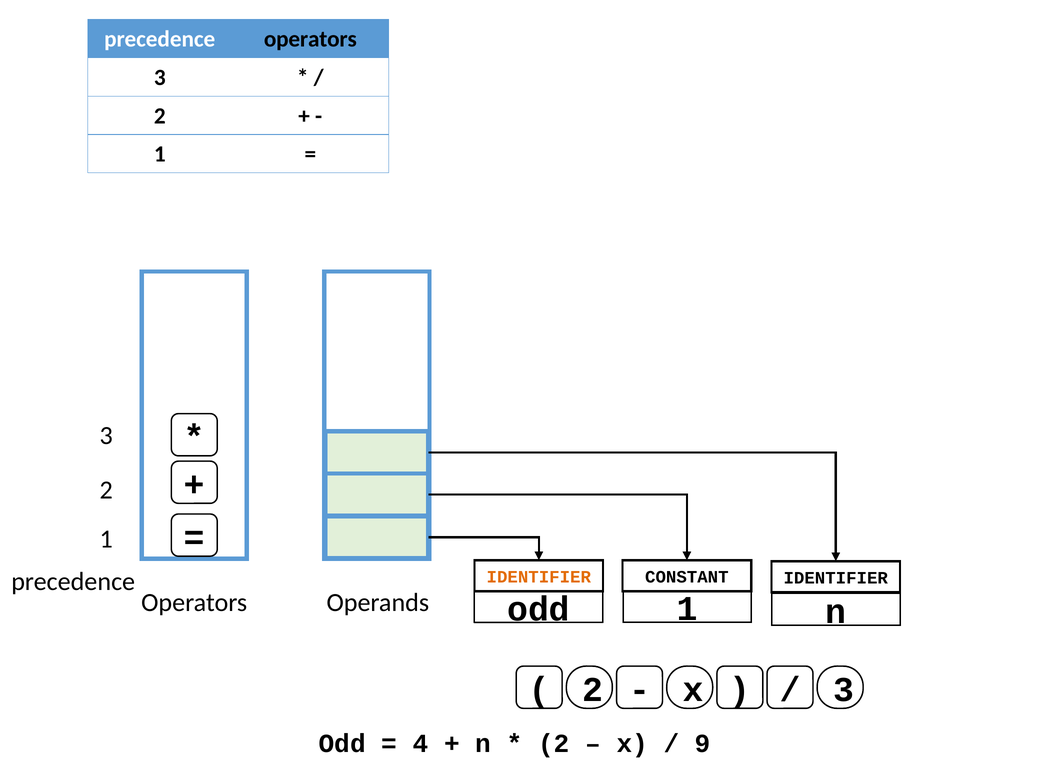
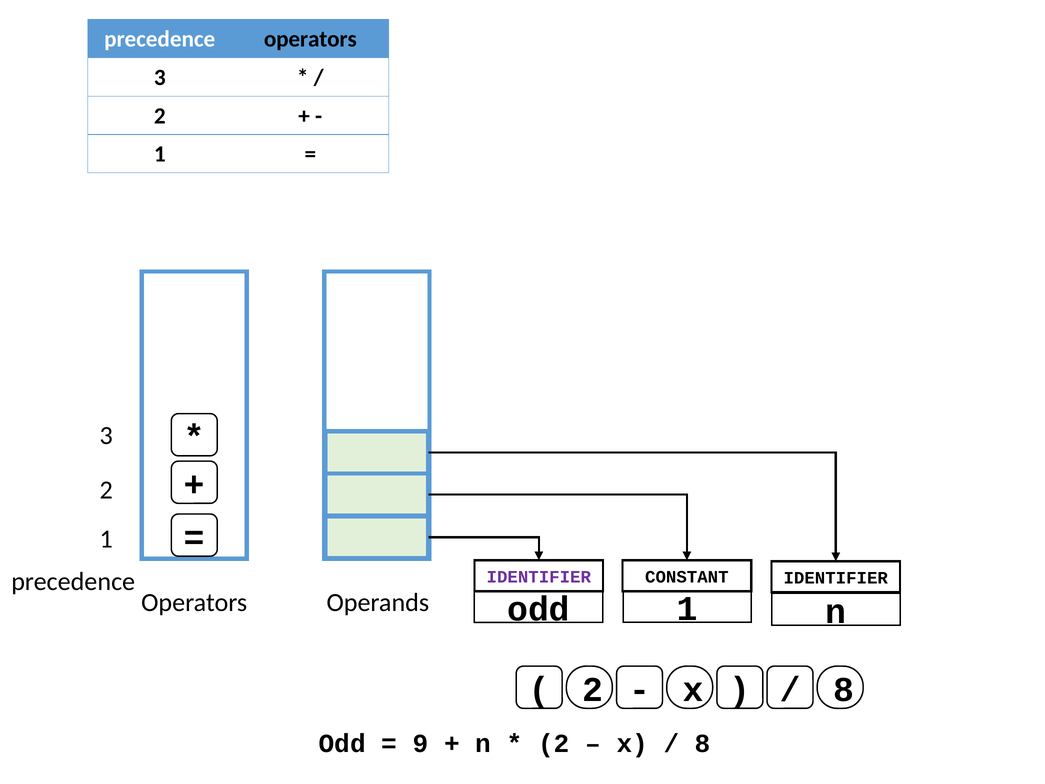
IDENTIFIER colour: orange -> purple (539, 577)
3: 3 -> 8 (844, 689)
4: 4 -> 9 (421, 744)
9: 9 -> 8 (703, 744)
